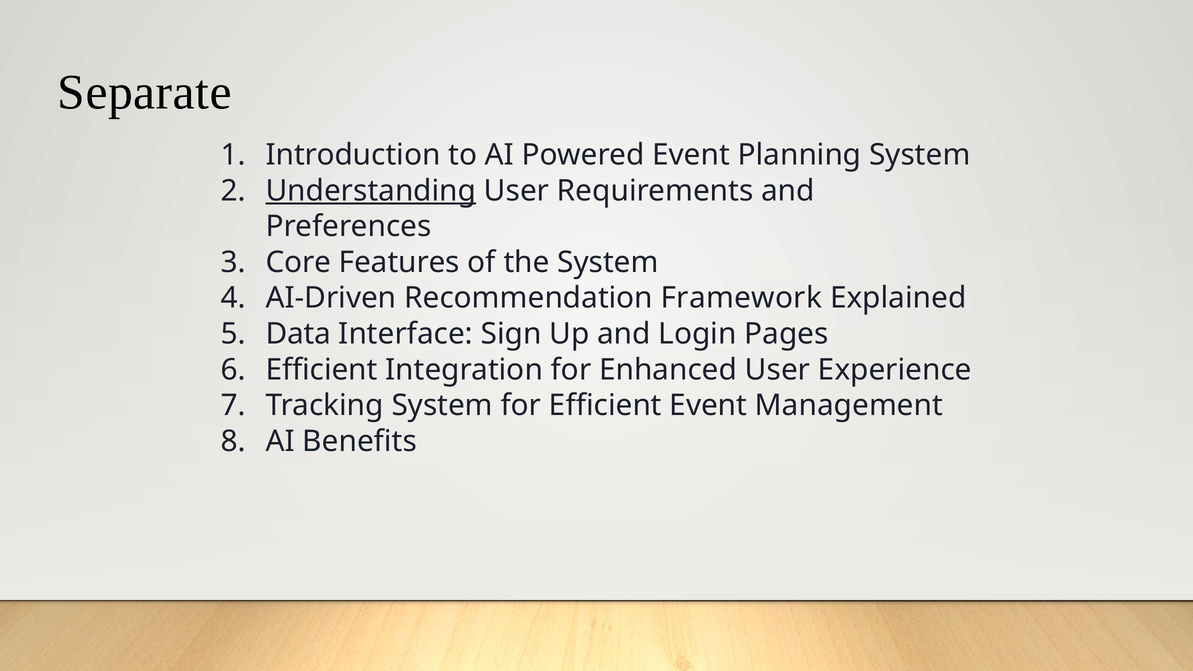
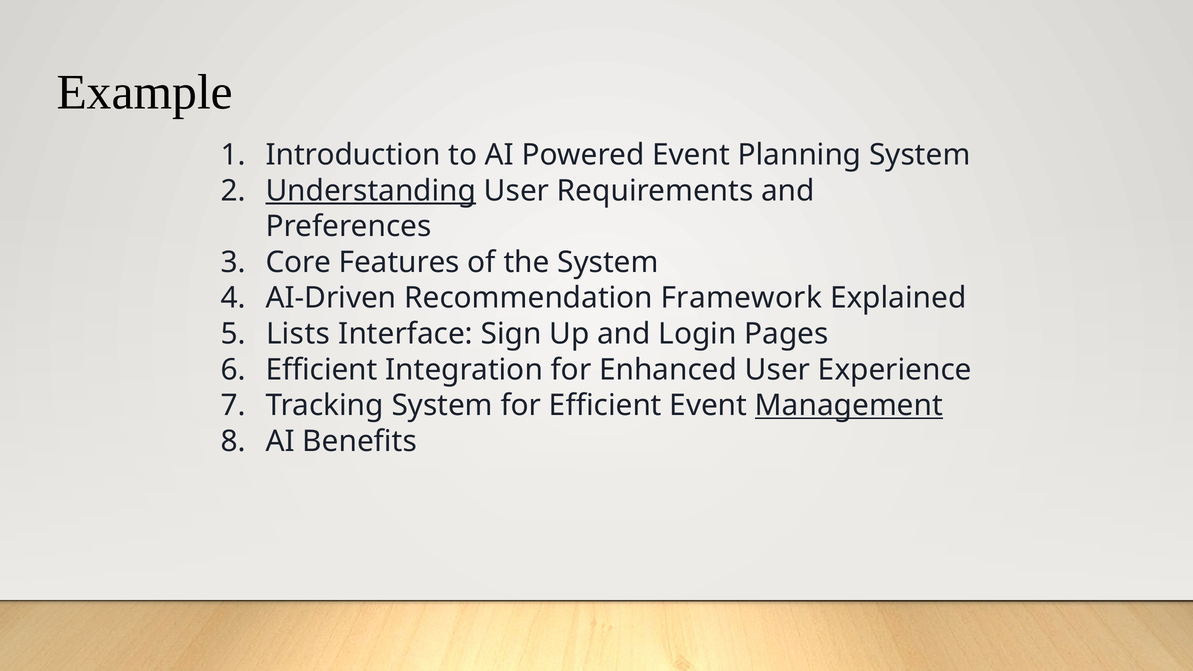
Separate: Separate -> Example (145, 92)
Data: Data -> Lists (298, 334)
Management underline: none -> present (849, 406)
